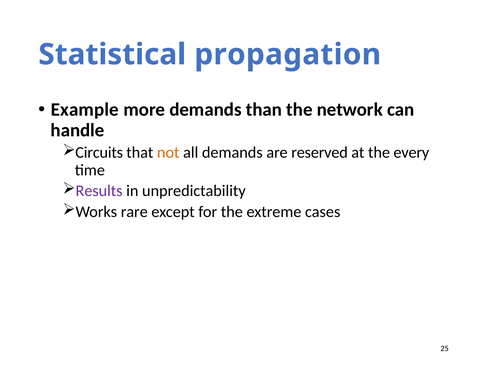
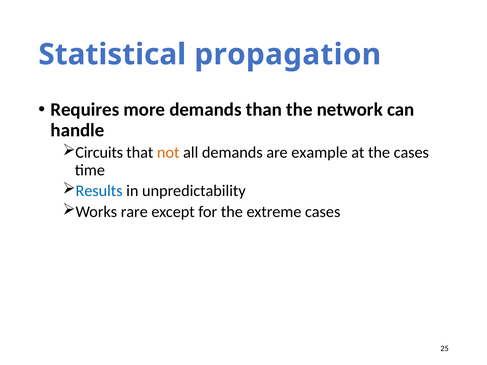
Example: Example -> Requires (85, 110)
reserved: reserved -> example (319, 153)
the every: every -> cases (411, 153)
Results colour: purple -> blue (99, 191)
